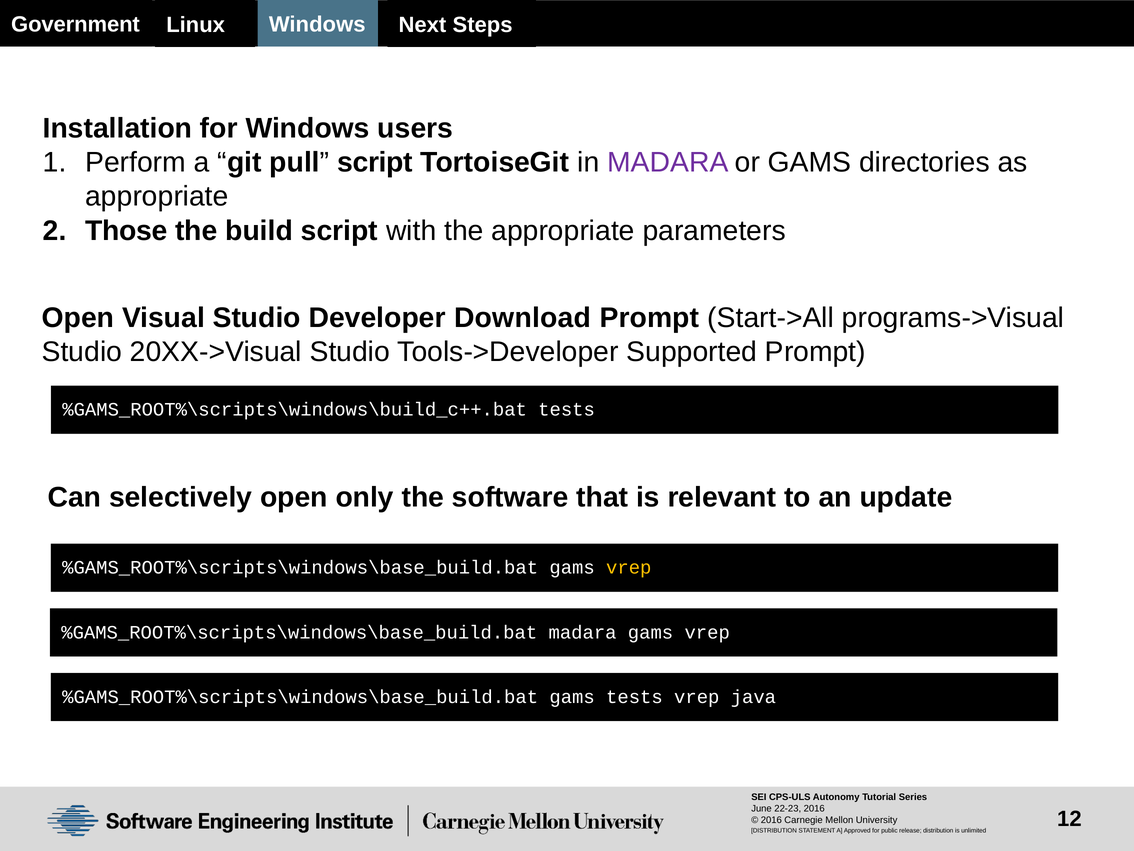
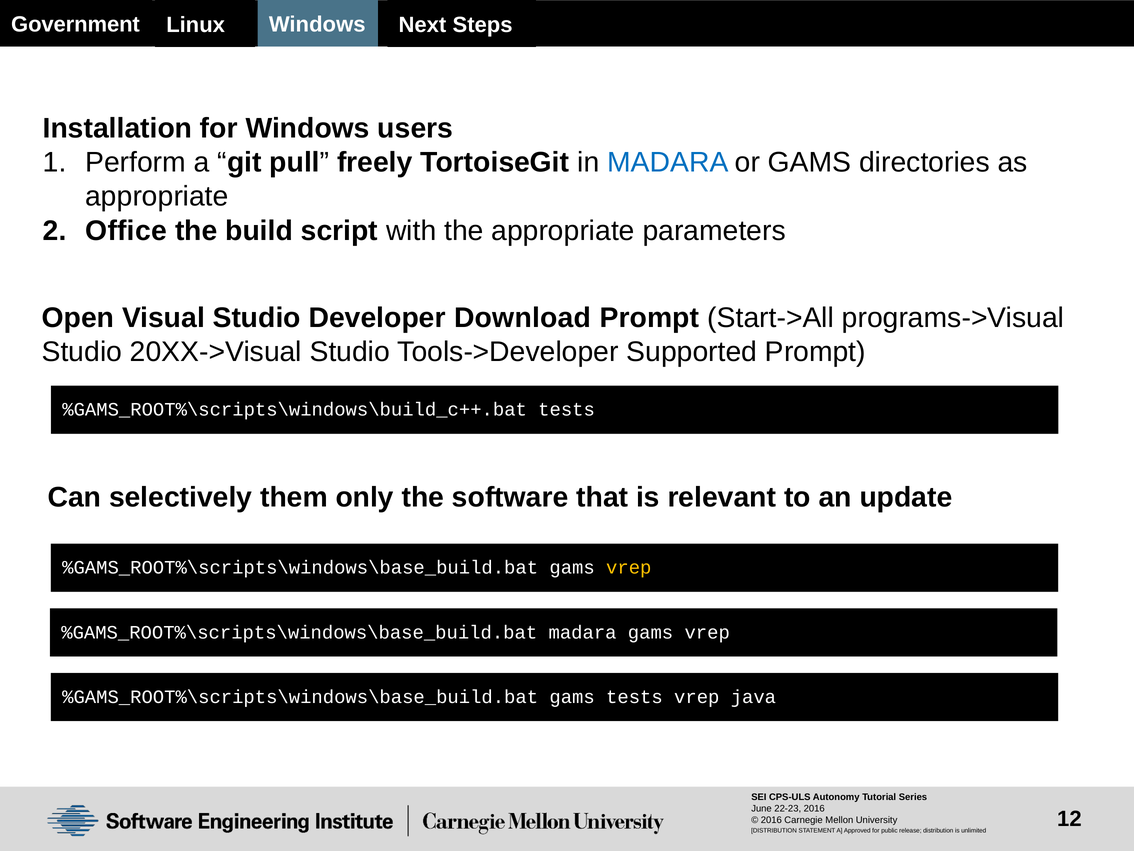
pull script: script -> freely (375, 162)
MADARA colour: purple -> blue (668, 162)
Those: Those -> Office (126, 231)
selectively open: open -> them (294, 497)
